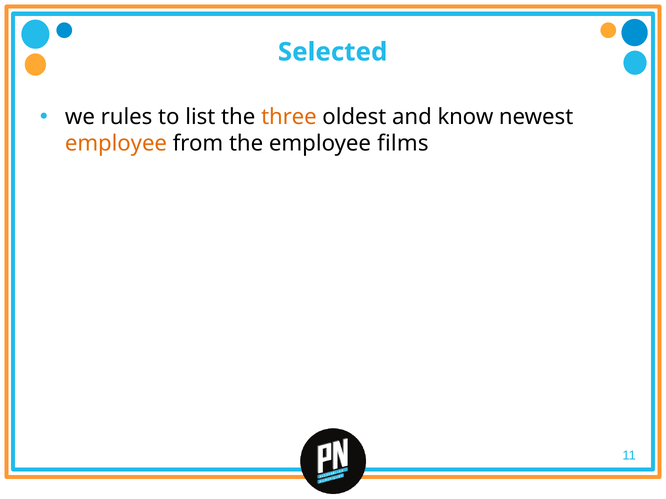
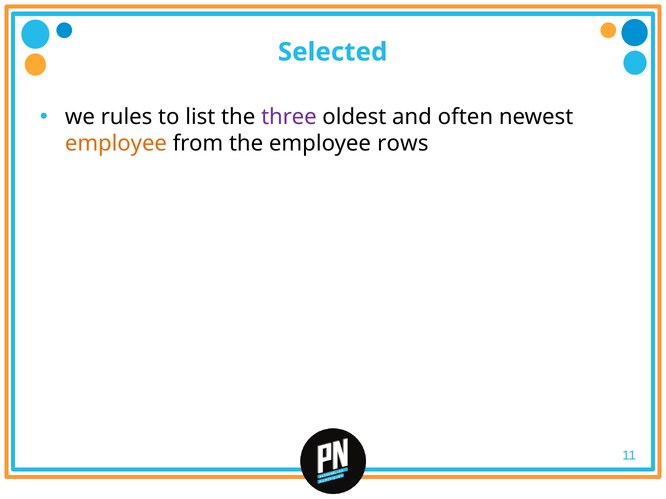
three colour: orange -> purple (289, 117)
know: know -> often (465, 117)
films: films -> rows (403, 144)
